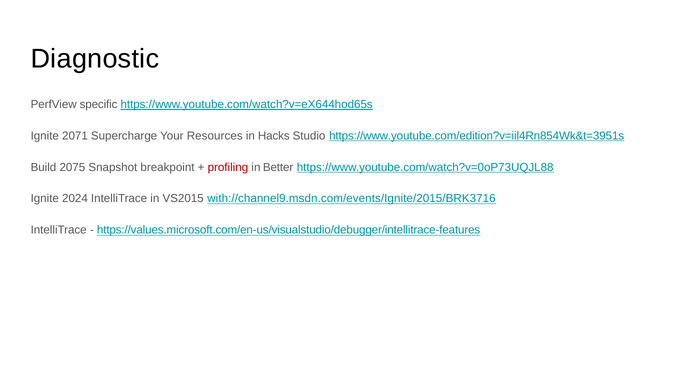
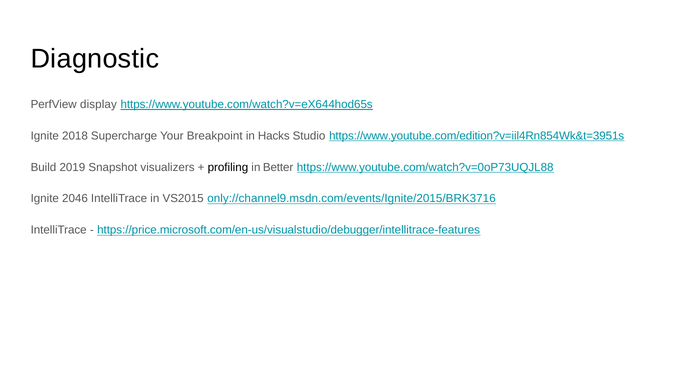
specific: specific -> display (98, 104)
2071: 2071 -> 2018 (75, 136)
Resources: Resources -> Breakpoint (215, 136)
2075: 2075 -> 2019 (72, 167)
breakpoint: breakpoint -> visualizers (168, 167)
profiling colour: red -> black (228, 167)
2024: 2024 -> 2046 (75, 199)
with://channel9.msdn.com/events/Ignite/2015/BRK3716: with://channel9.msdn.com/events/Ignite/2015/BRK3716 -> only://channel9.msdn.com/events/Ignite/2015/BRK3716 (351, 199)
https://values.microsoft.com/en-us/visualstudio/debugger/intellitrace-features: https://values.microsoft.com/en-us/visualstudio/debugger/intellitrace-features -> https://price.microsoft.com/en-us/visualstudio/debugger/intellitrace-features (289, 230)
